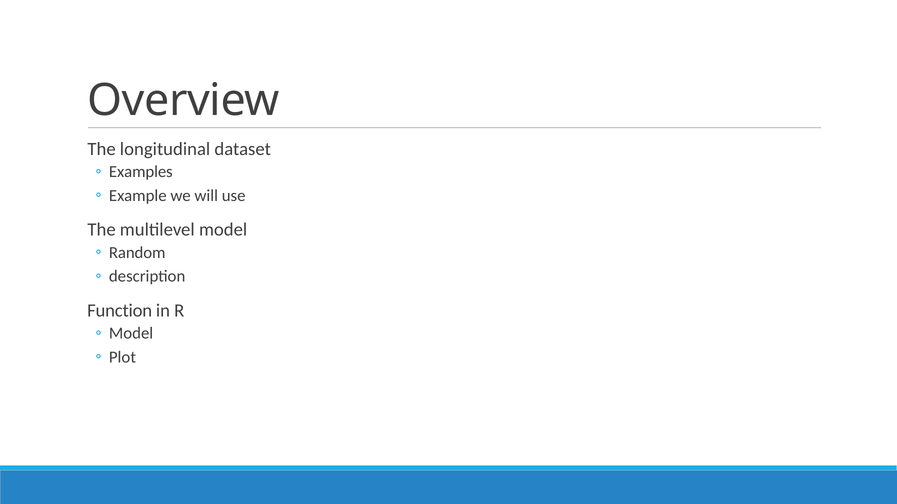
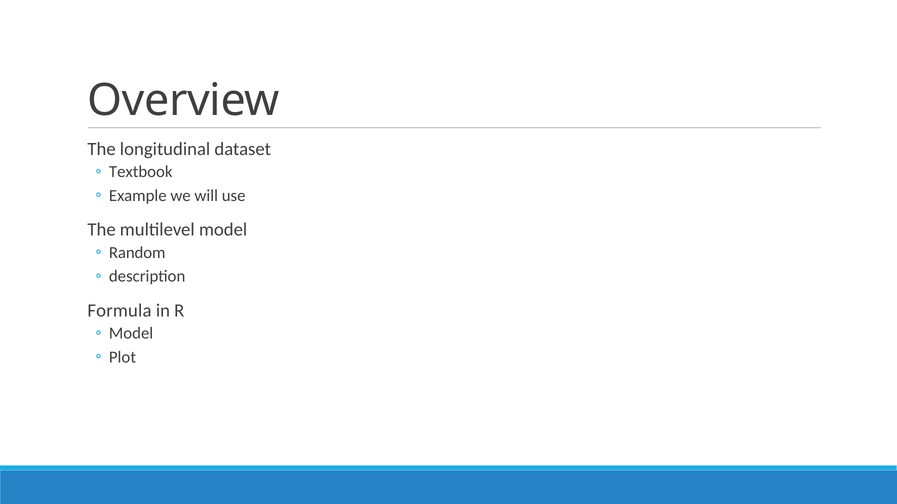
Examples: Examples -> Textbook (141, 172)
Function: Function -> Formula (119, 311)
